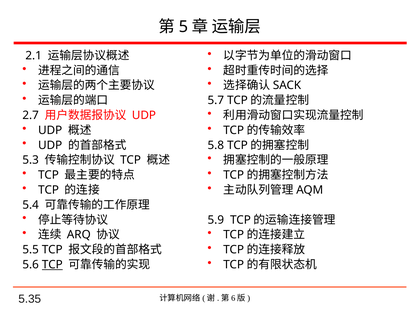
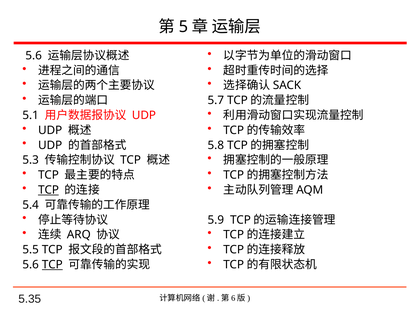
2.1: 2.1 -> 5.6 (34, 56)
2.7: 2.7 -> 5.1 (31, 115)
TCP underline: none -> present (49, 190)
